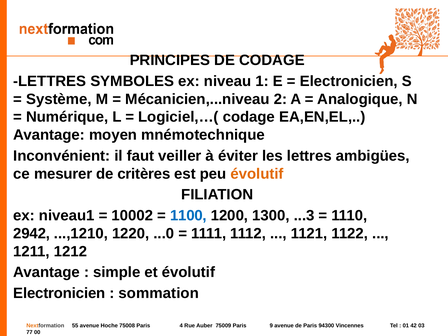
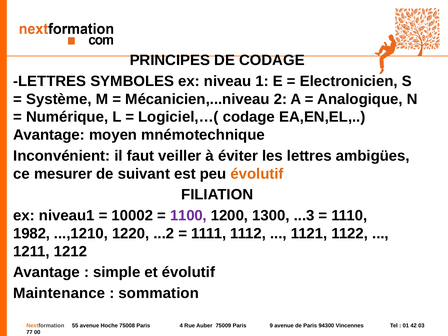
critères: critères -> suivant (144, 174)
1100 colour: blue -> purple (188, 216)
2942: 2942 -> 1982 (32, 233)
...0: ...0 -> ...2 (164, 233)
Electronicien: Electronicien -> Maintenance (59, 293)
